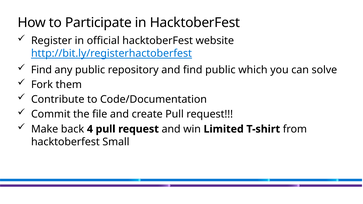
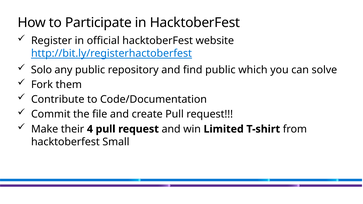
Find: Find -> Solo (41, 70)
back: back -> their (73, 129)
